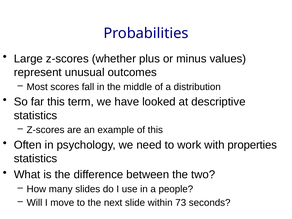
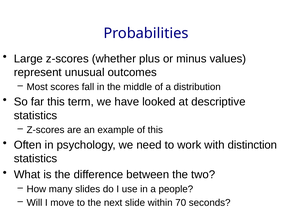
properties: properties -> distinction (252, 145)
73: 73 -> 70 (181, 203)
